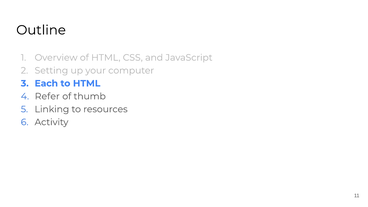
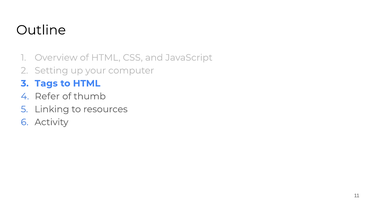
Each: Each -> Tags (46, 83)
